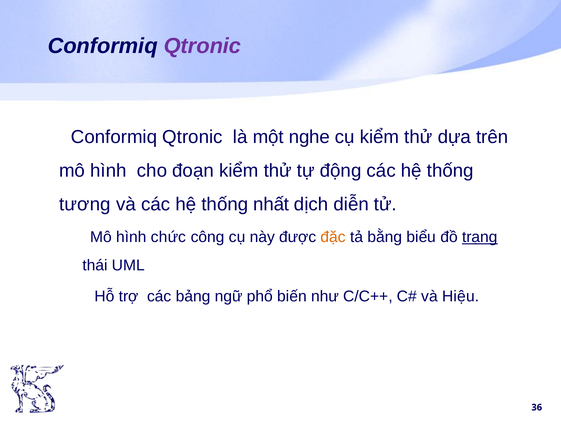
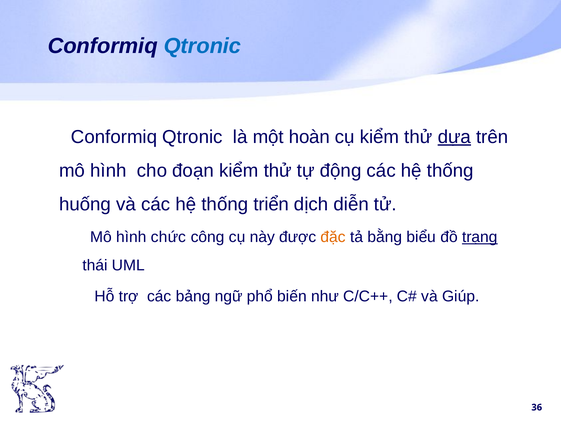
Qtronic colour: purple -> blue (202, 46)
nghe: nghe -> hoàn (309, 137)
dựa underline: none -> present (454, 137)
tương: tương -> huống (85, 204)
nhất: nhất -> triển (271, 204)
Hiệu: Hiệu -> Giúp (461, 296)
